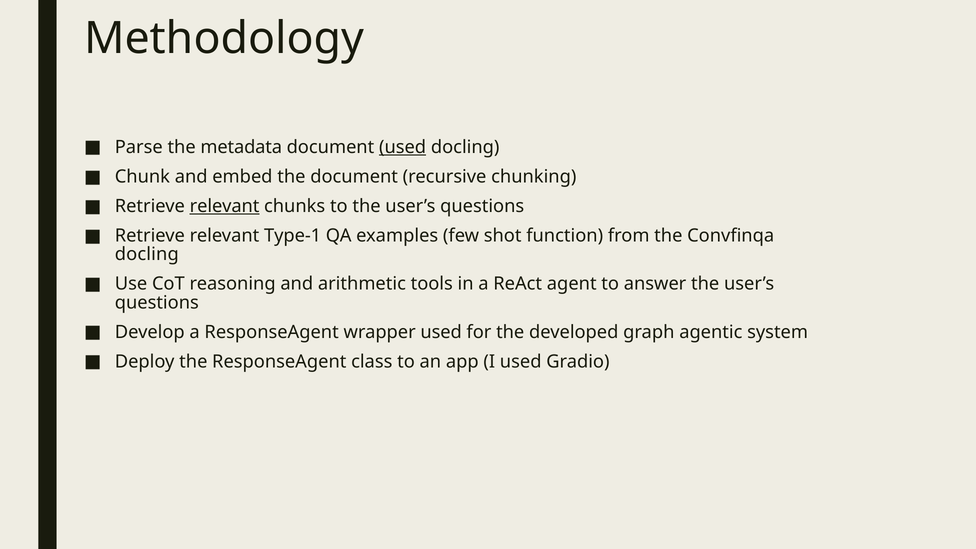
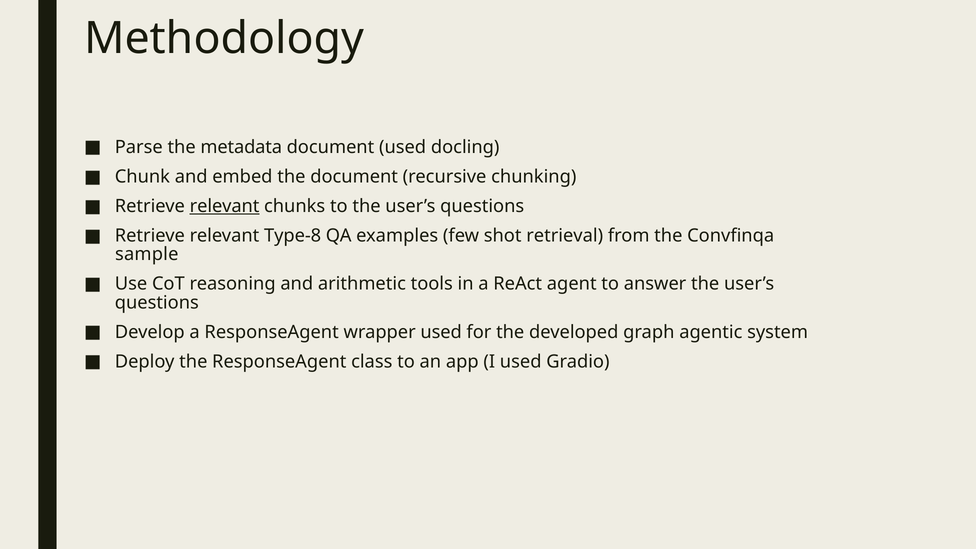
used underline: present -> none (403, 147)
Type-1: Type-1 -> Type-8 (293, 236)
function: function -> retrieval (565, 236)
docling: docling -> sample (147, 254)
